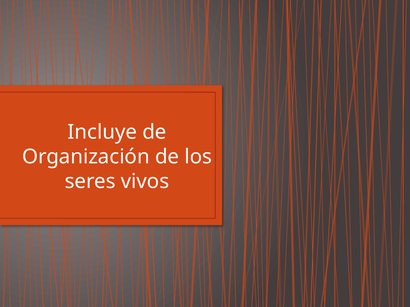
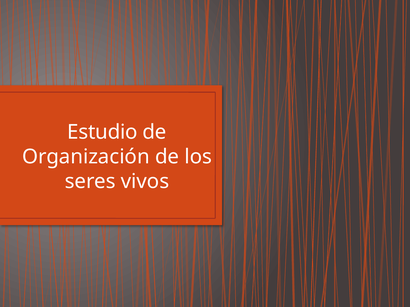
Incluye: Incluye -> Estudio (102, 132)
